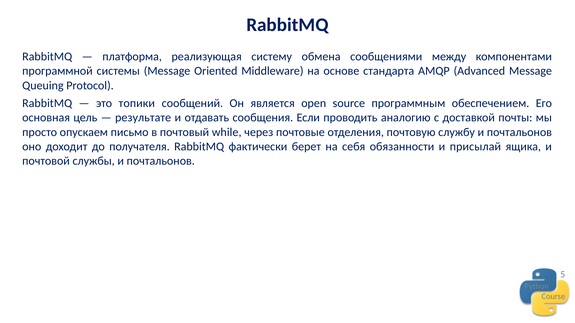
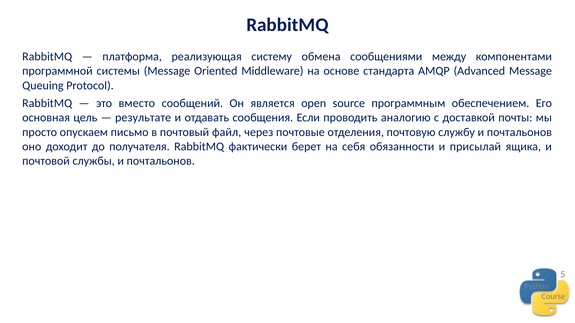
топики: топики -> вместо (137, 103)
while: while -> файл (227, 132)
